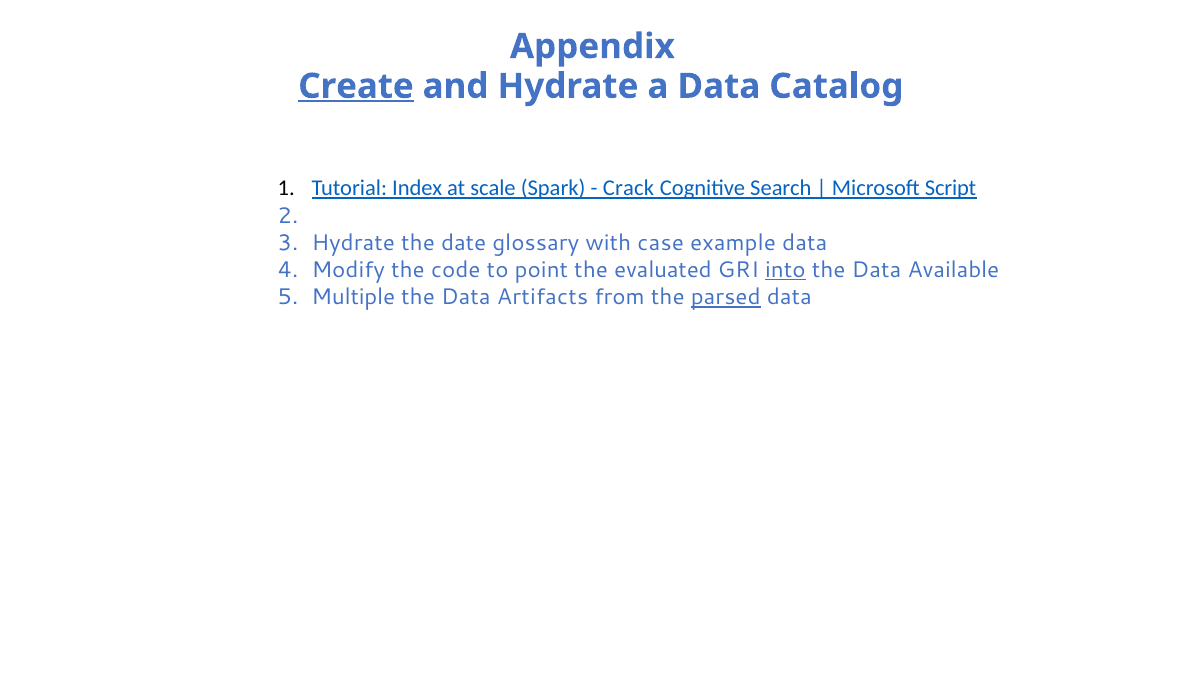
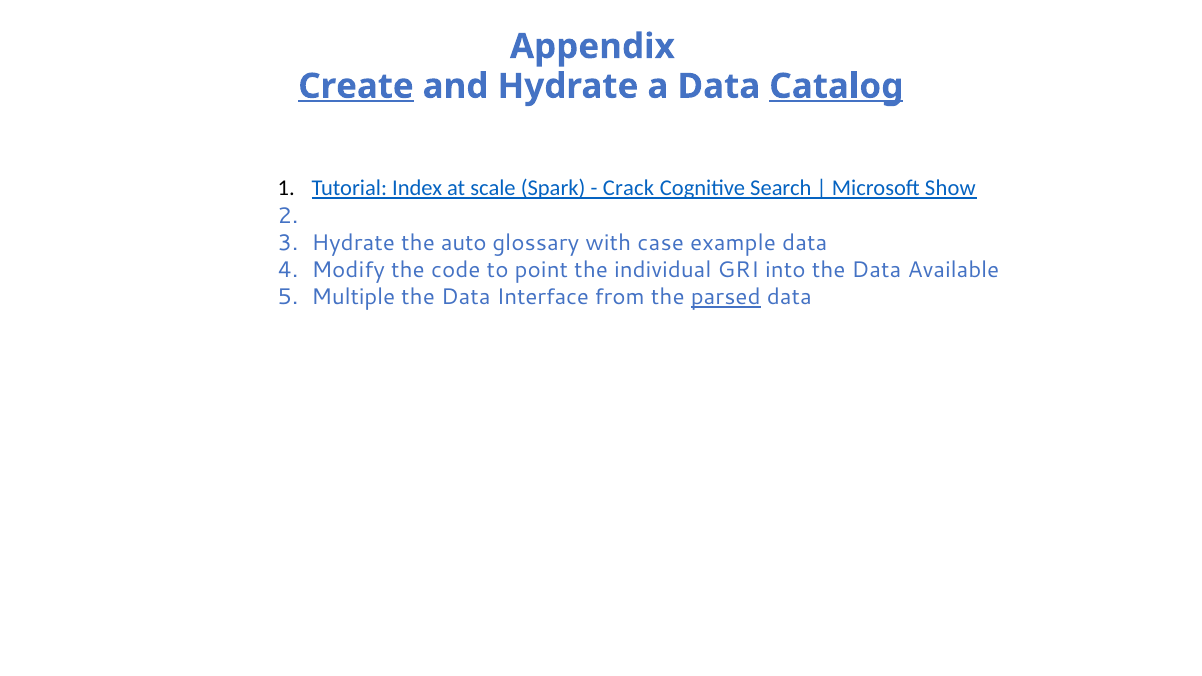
Catalog underline: none -> present (836, 86)
Script: Script -> Show (950, 189)
date: date -> auto (464, 243)
evaluated: evaluated -> individual (663, 270)
into underline: present -> none (785, 270)
Artifacts: Artifacts -> Interface (543, 297)
